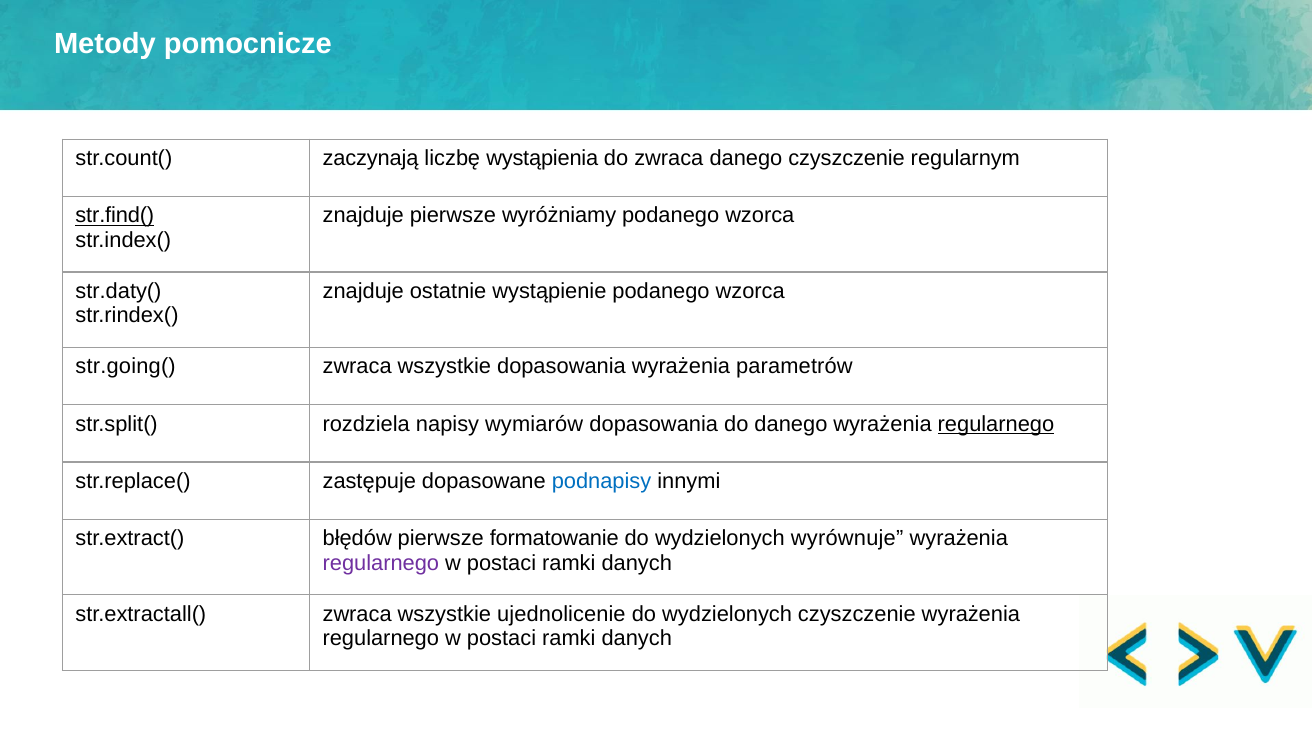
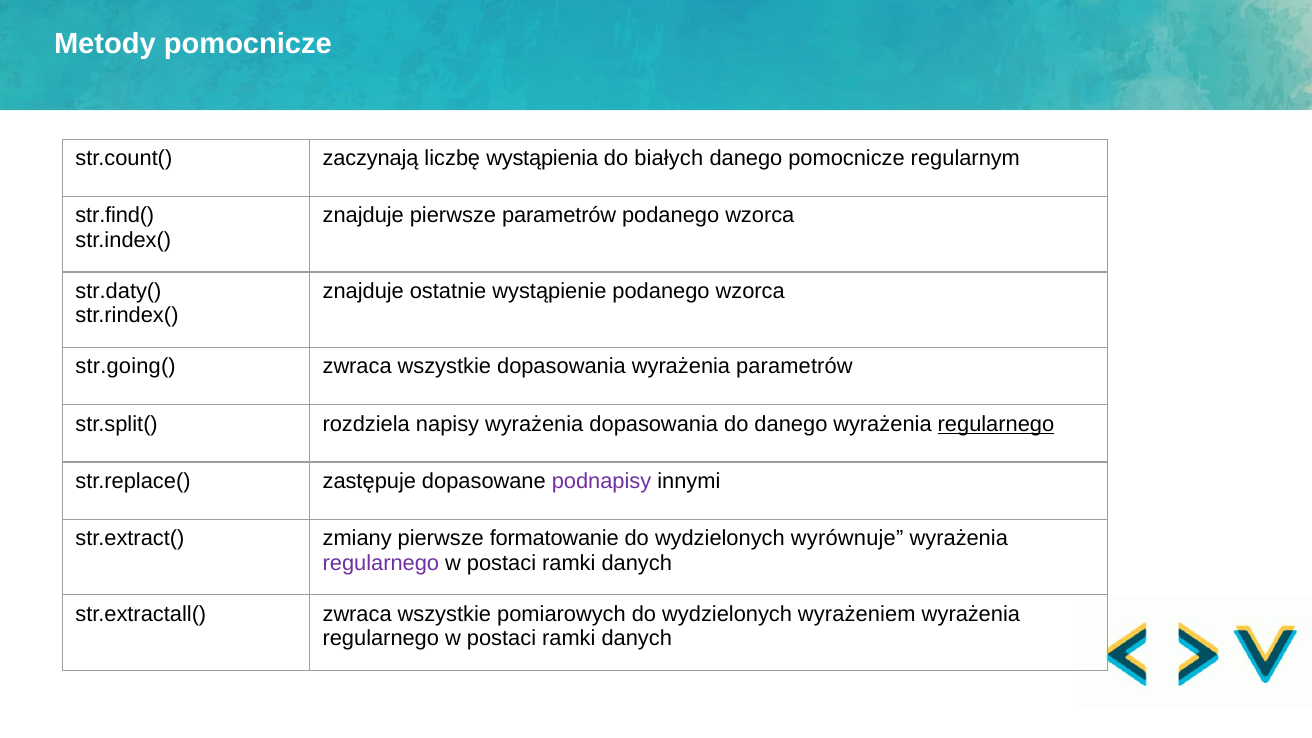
do zwraca: zwraca -> białych (669, 158)
danego czyszczenie: czyszczenie -> pomocnicze (847, 158)
str.find( underline: present -> none (115, 216)
pierwsze wyróżniamy: wyróżniamy -> parametrów (559, 216)
napisy wymiarów: wymiarów -> wyrażenia (534, 424)
podnapisy colour: blue -> purple (602, 481)
błędów: błędów -> zmiany (357, 538)
ujednolicenie: ujednolicenie -> pomiarowych (561, 614)
wydzielonych czyszczenie: czyszczenie -> wyrażeniem (857, 614)
